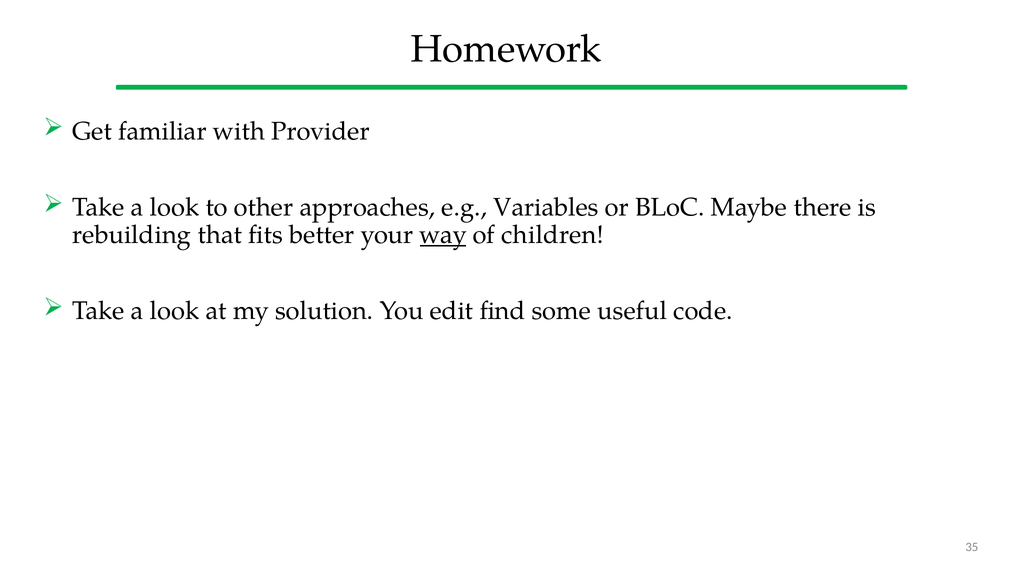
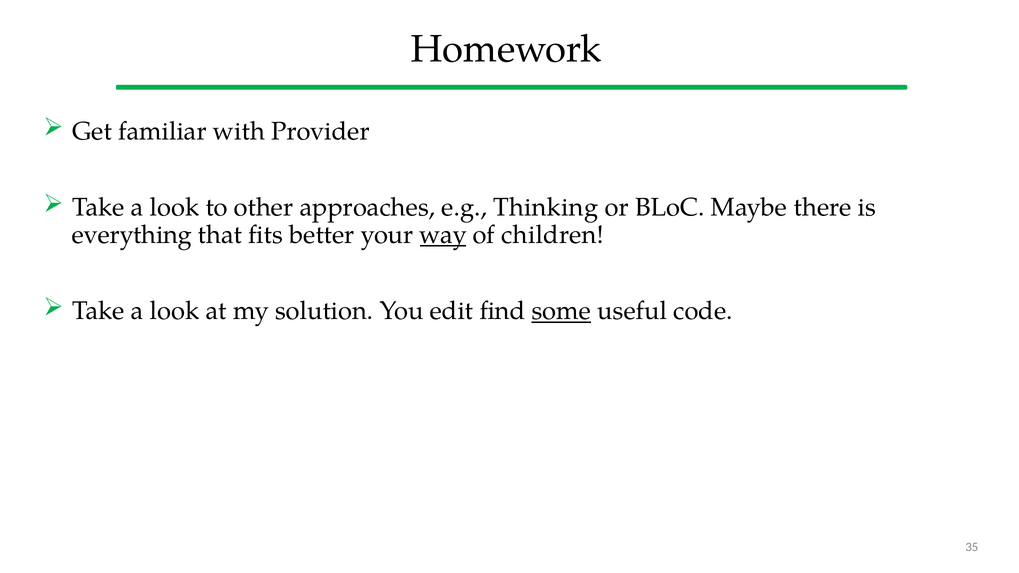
Variables: Variables -> Thinking (546, 207)
rebuilding: rebuilding -> everything (132, 235)
some underline: none -> present (561, 311)
